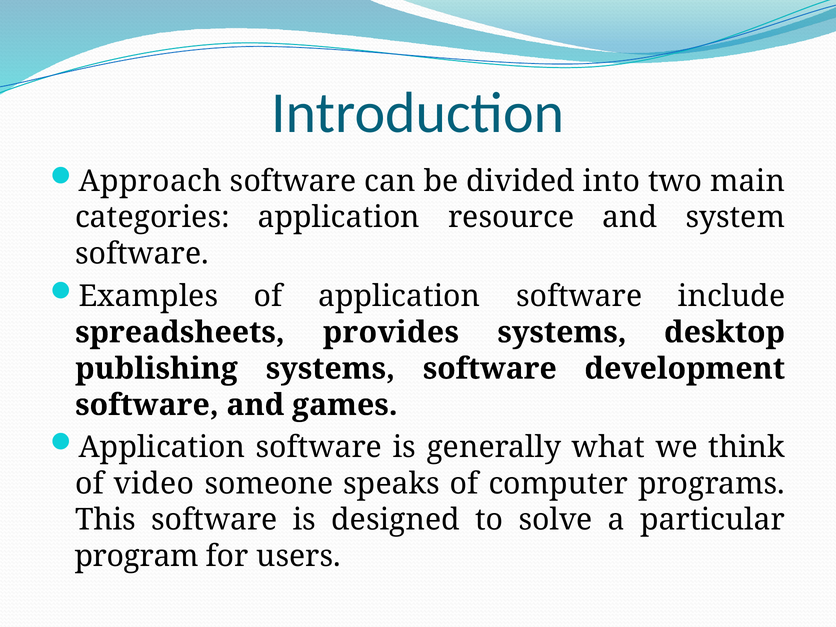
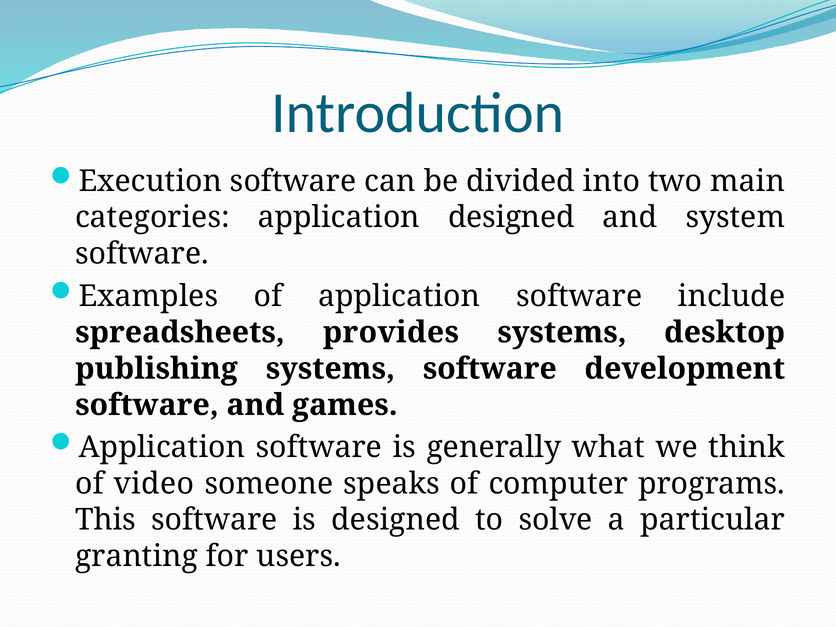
Approach: Approach -> Execution (150, 181)
application resource: resource -> designed (511, 217)
program: program -> granting (137, 556)
